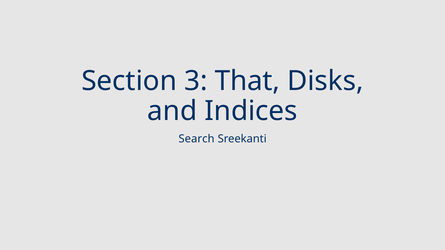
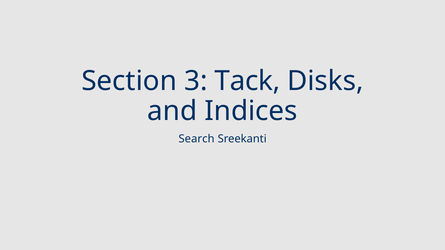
That: That -> Tack (247, 81)
